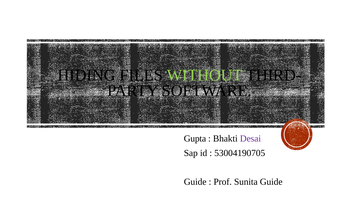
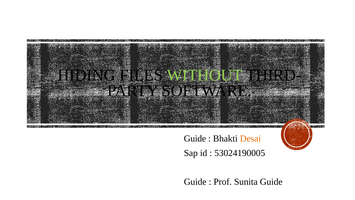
Gupta: Gupta -> Guide (195, 138)
Desai colour: purple -> orange (250, 138)
53004190705: 53004190705 -> 53024190005 (240, 153)
